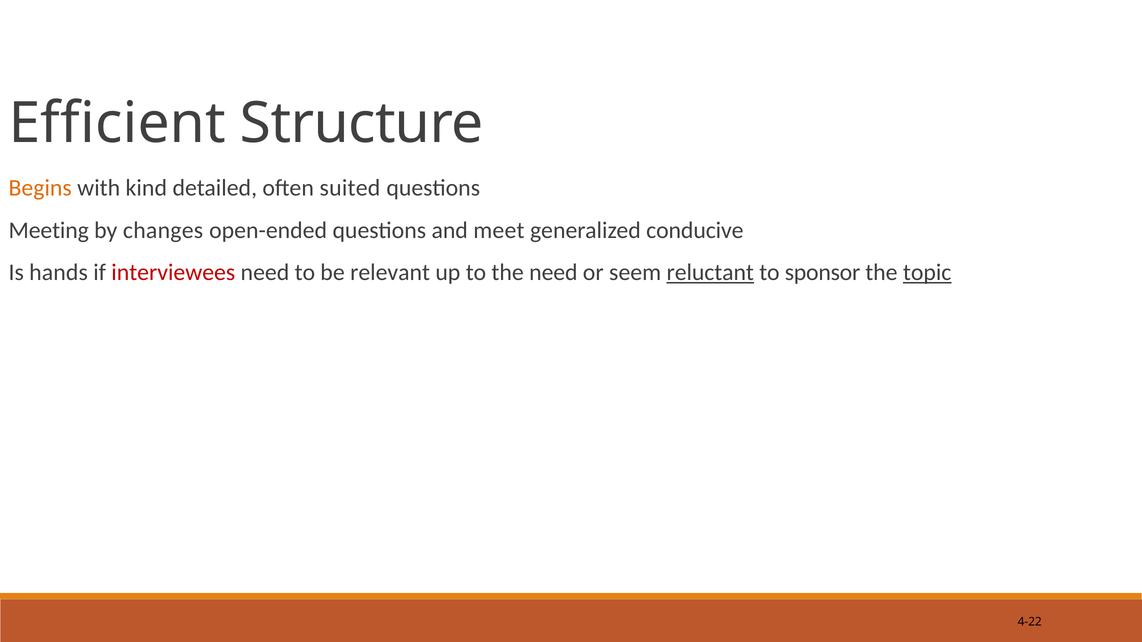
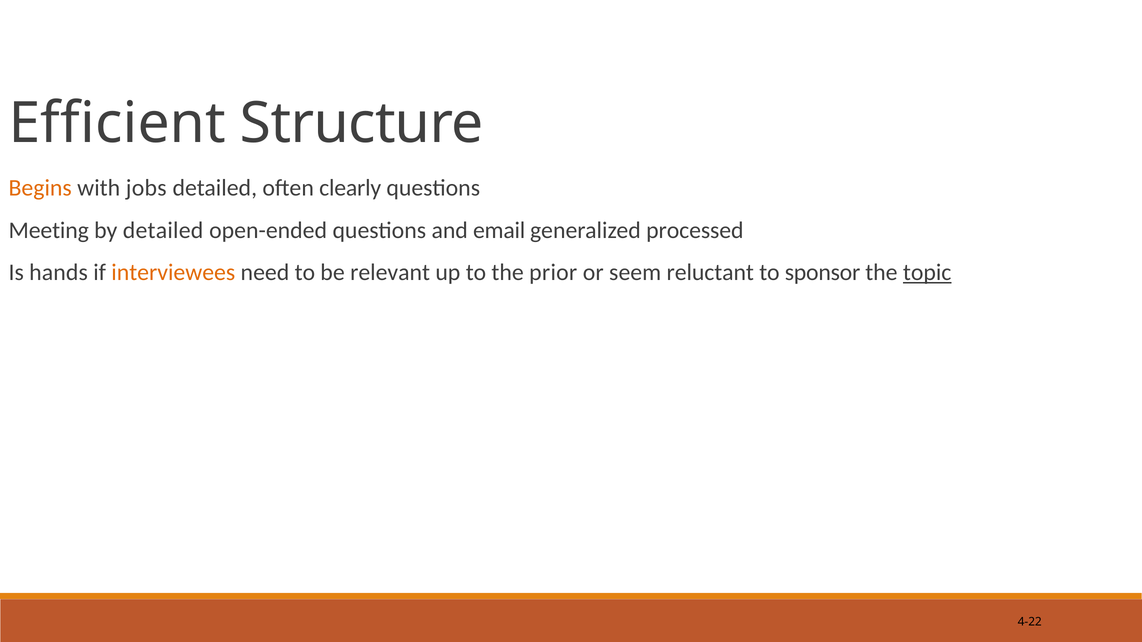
kind: kind -> jobs (146, 188)
suited: suited -> clearly (350, 188)
by changes: changes -> detailed (163, 230)
meet: meet -> email (499, 230)
conducive: conducive -> processed (695, 230)
interviewees colour: red -> orange (173, 273)
the need: need -> prior (553, 273)
reluctant underline: present -> none (710, 273)
